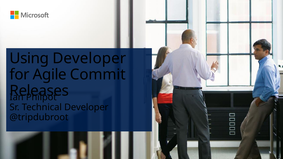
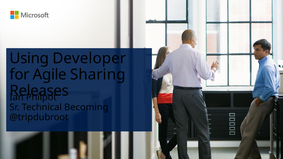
Commit: Commit -> Sharing (98, 75)
Technical Developer: Developer -> Becoming (86, 107)
